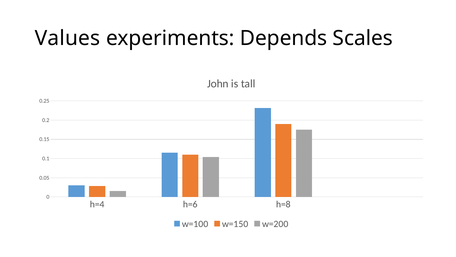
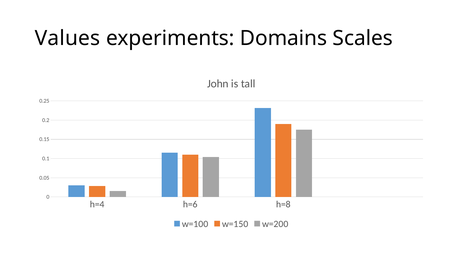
Depends: Depends -> Domains (284, 38)
